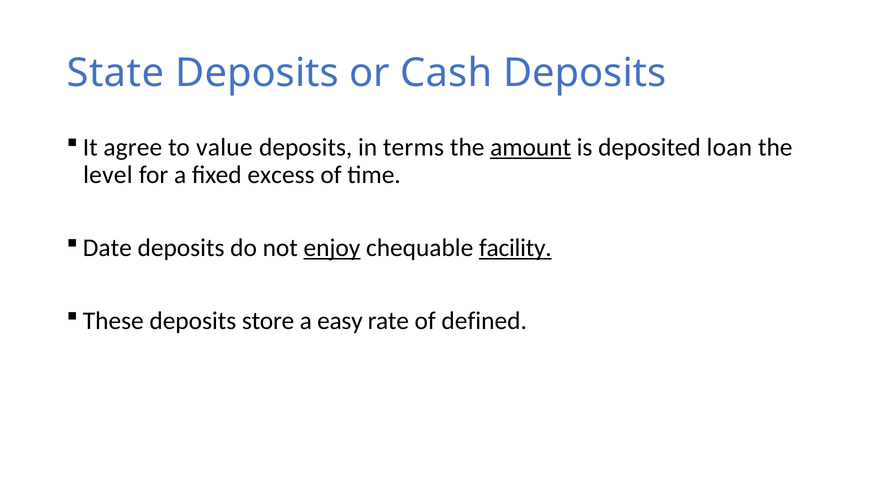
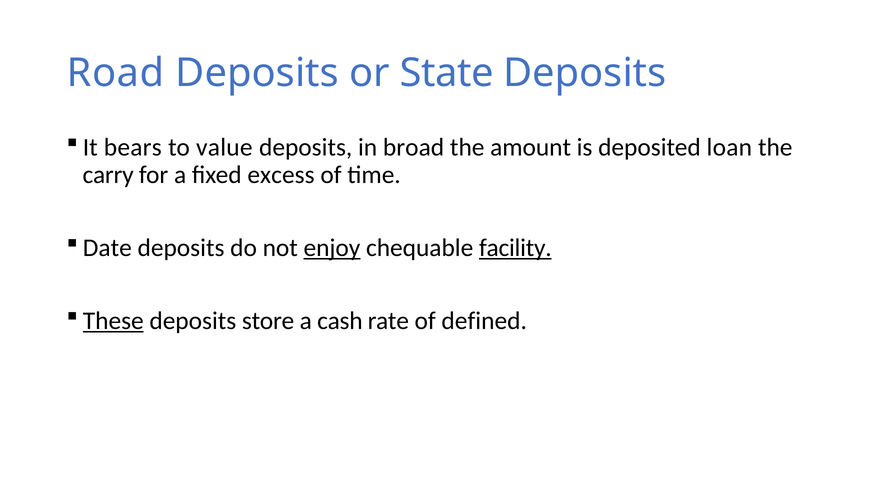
State: State -> Road (115, 73)
Cash: Cash -> State (447, 73)
agree: agree -> bears (133, 147)
terms: terms -> broad (414, 147)
amount underline: present -> none (531, 147)
level: level -> carry (108, 175)
These underline: none -> present (113, 321)
easy: easy -> cash (340, 321)
